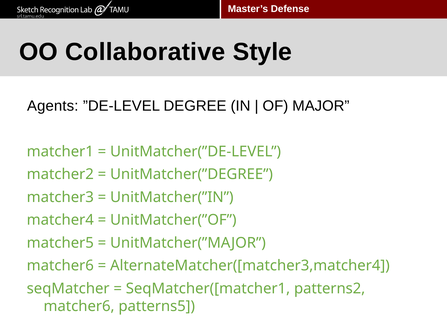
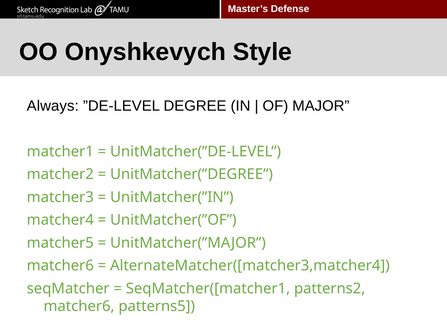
Collaborative: Collaborative -> Onyshkevych (145, 52)
Agents: Agents -> Always (53, 106)
